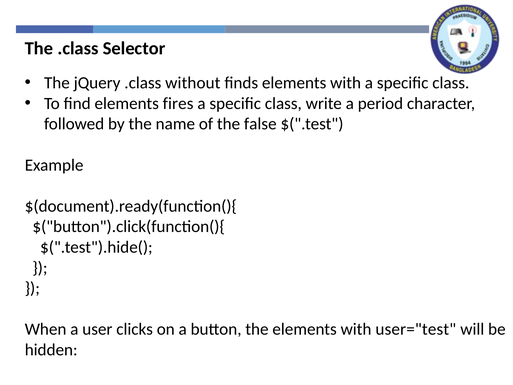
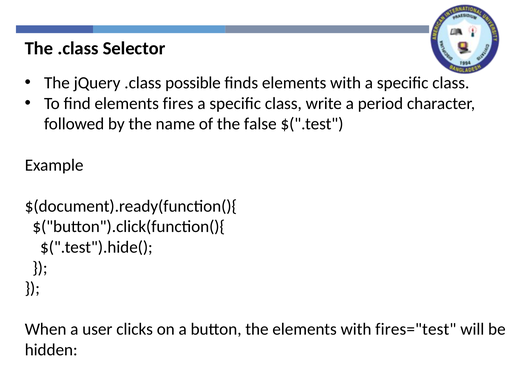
without: without -> possible (193, 83)
user="test: user="test -> fires="test (416, 329)
